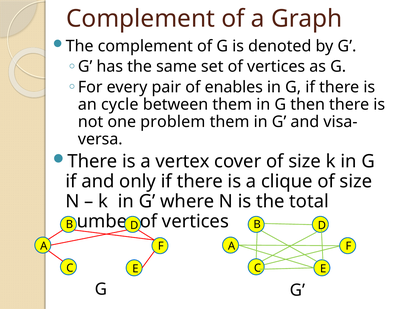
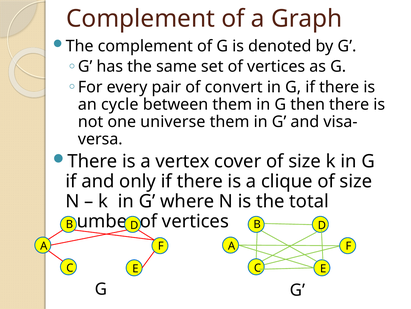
enables: enables -> convert (234, 87)
problem: problem -> universe (173, 122)
